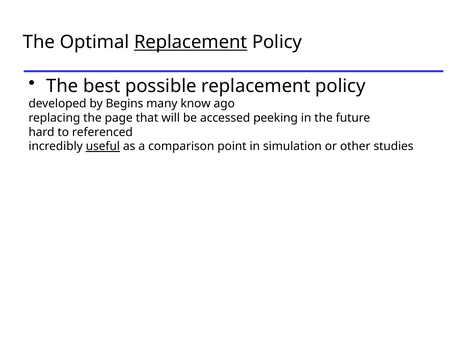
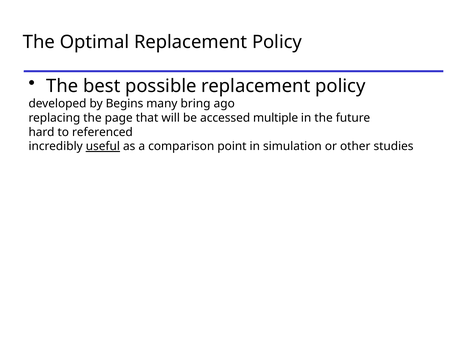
Replacement underline: present -> none (191, 42)
know: know -> bring (196, 104)
peeking: peeking -> multiple (276, 118)
